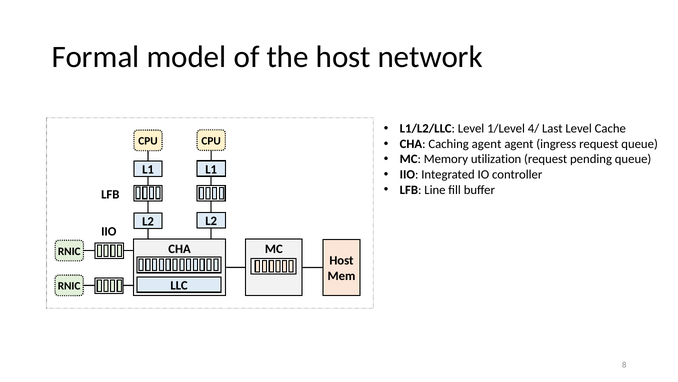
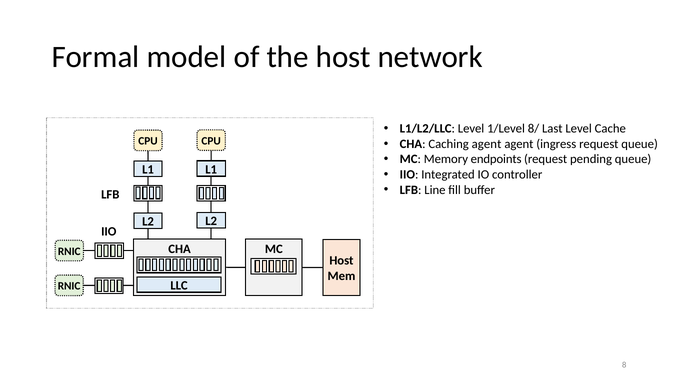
4/: 4/ -> 8/ (533, 129)
utilization: utilization -> endpoints (496, 159)
